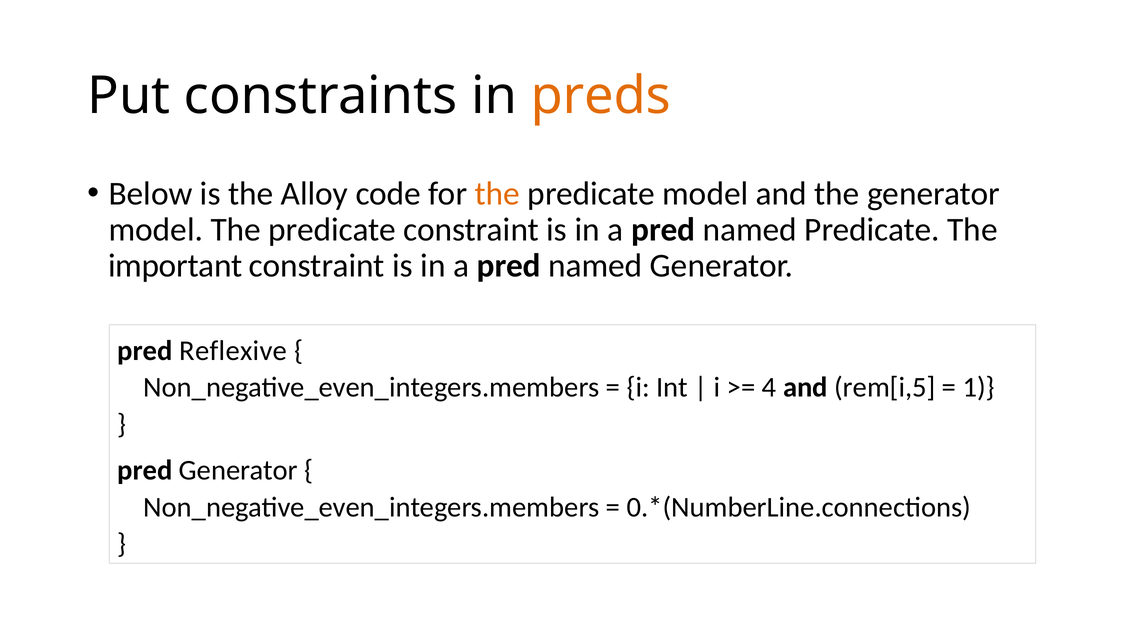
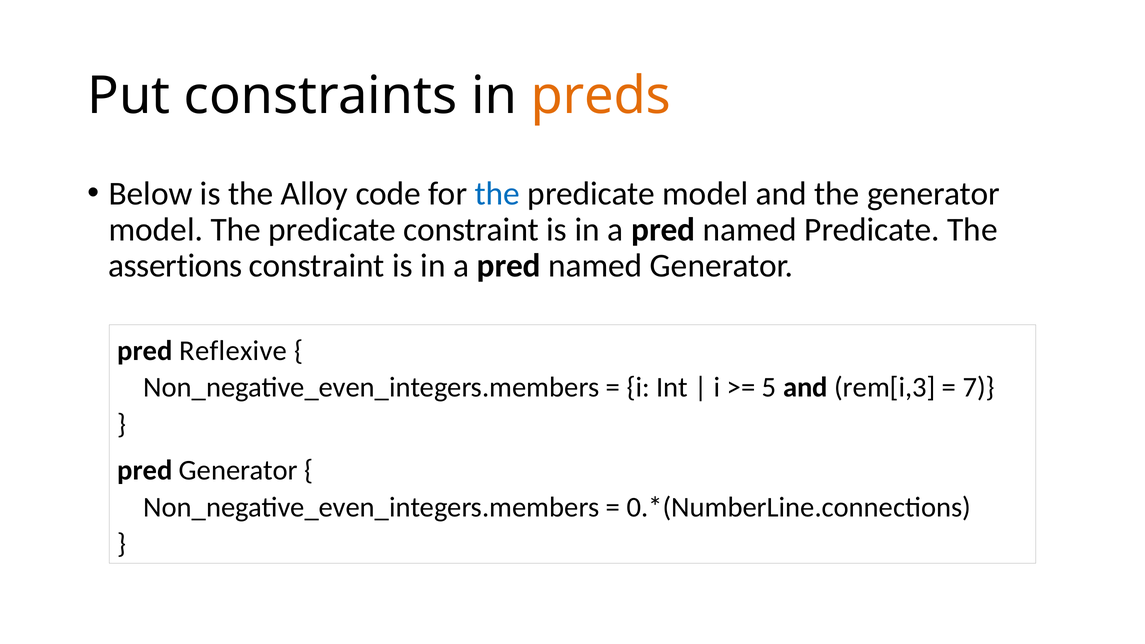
the colour: orange -> blue (497, 194)
important: important -> assertions (175, 266)
4: 4 -> 5 (769, 387)
rem[i,5: rem[i,5 -> rem[i,3 (885, 387)
1: 1 -> 7 (979, 387)
